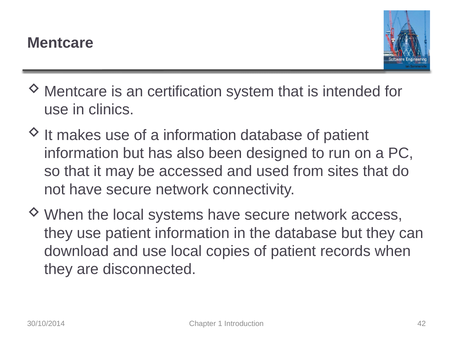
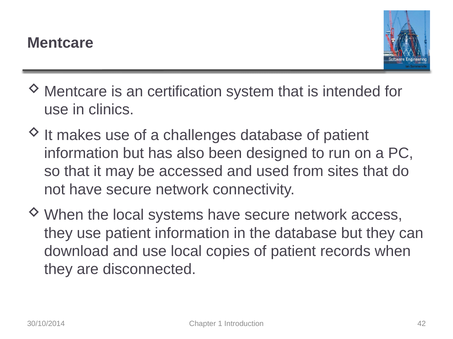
a information: information -> challenges (200, 135)
